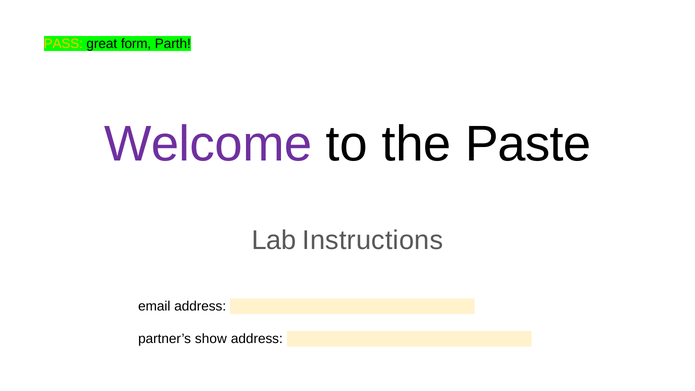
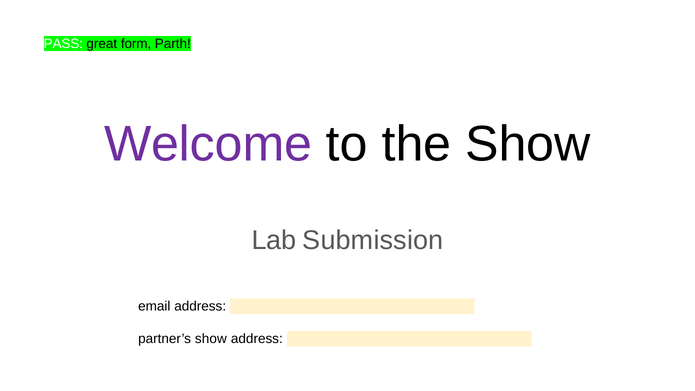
PASS colour: yellow -> white (63, 44)
the Paste: Paste -> Show (528, 144)
Instructions: Instructions -> Submission (373, 240)
